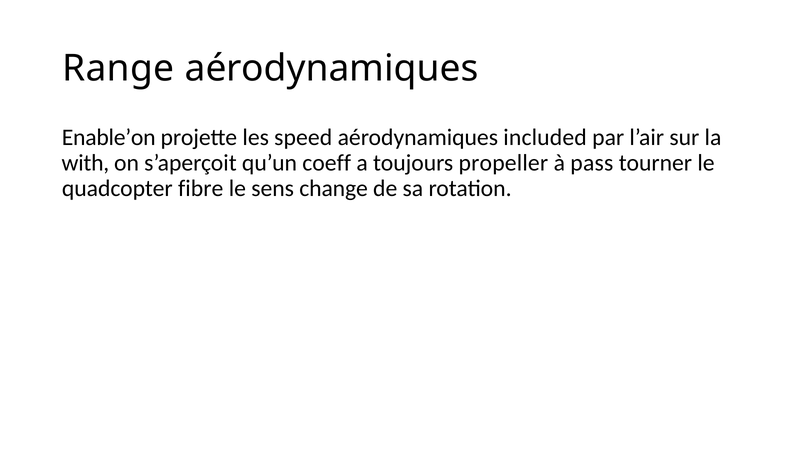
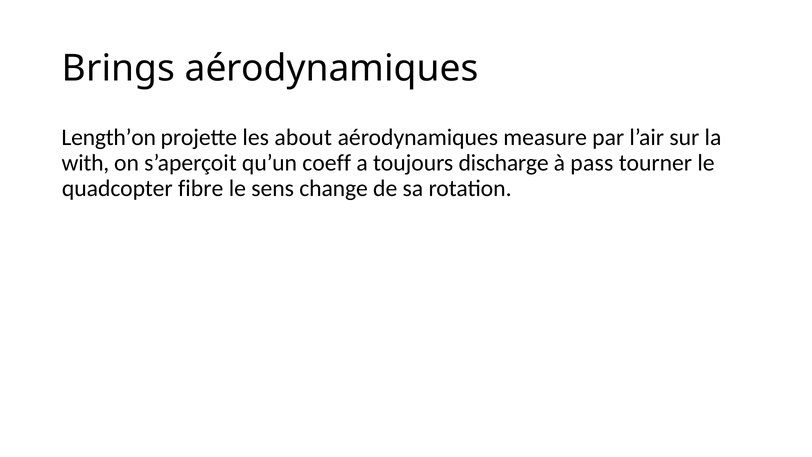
Range: Range -> Brings (118, 68)
Enable’on: Enable’on -> Length’on (109, 137)
speed: speed -> about (303, 137)
included: included -> measure (545, 137)
propeller: propeller -> discharge (504, 163)
